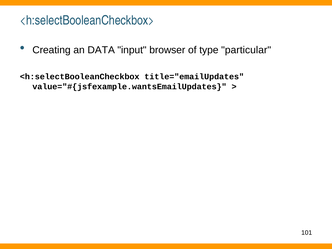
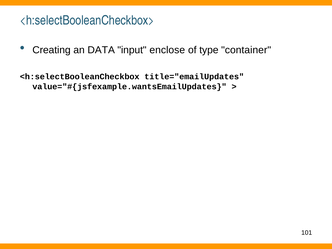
browser: browser -> enclose (167, 50)
particular: particular -> container (246, 50)
